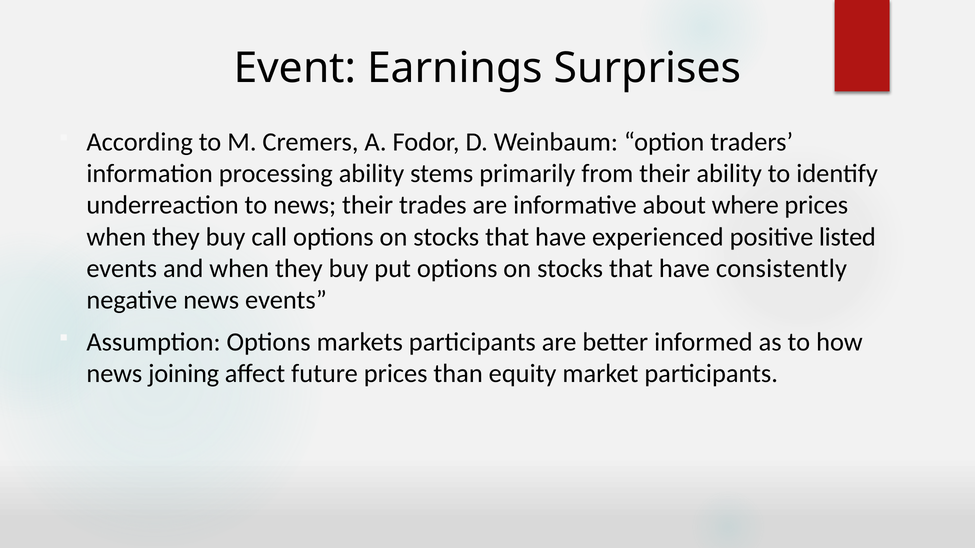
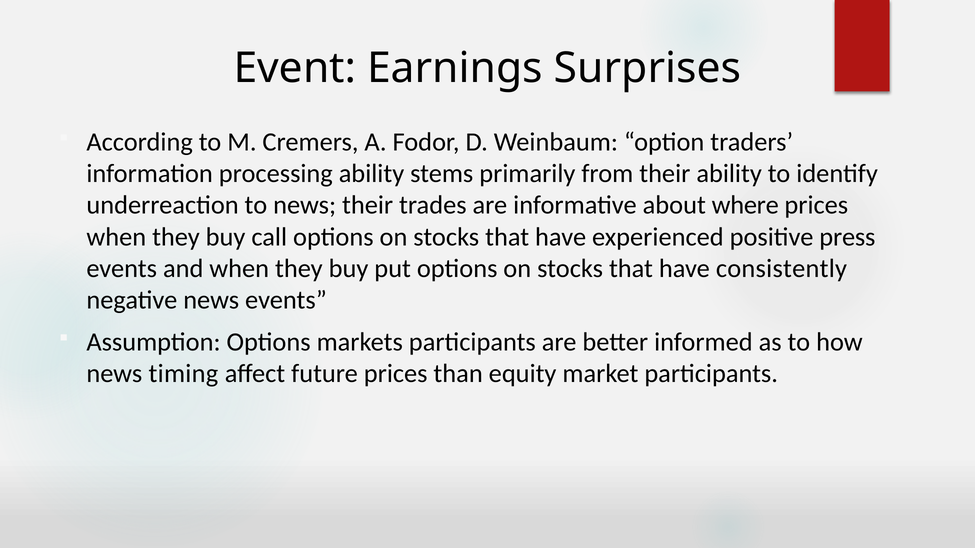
listed: listed -> press (847, 237)
joining: joining -> timing (183, 374)
